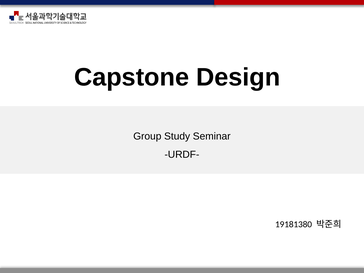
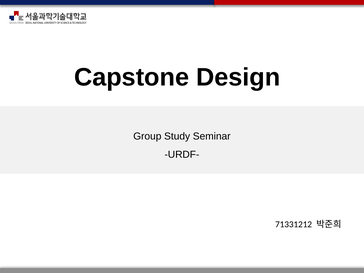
19181380: 19181380 -> 71331212 (294, 224)
